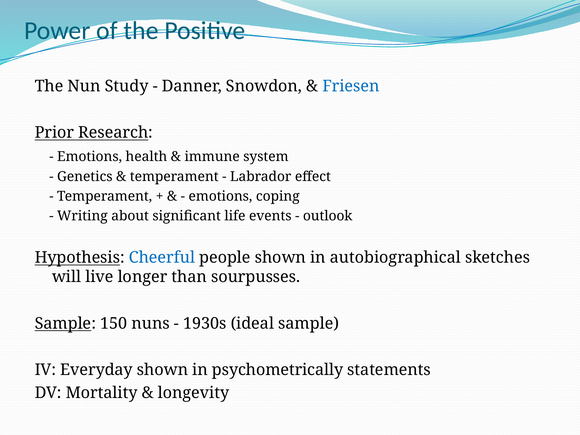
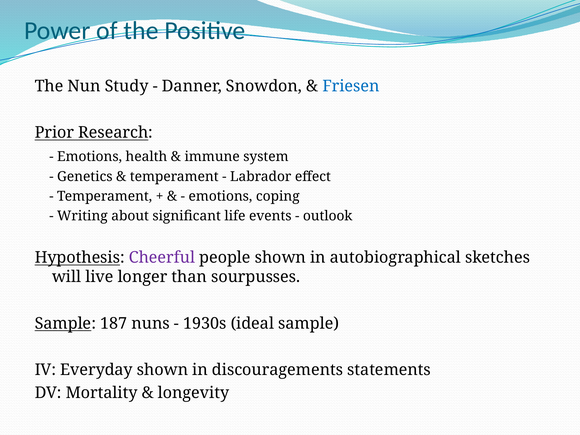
Cheerful colour: blue -> purple (162, 258)
150: 150 -> 187 (114, 323)
psychometrically: psychometrically -> discouragements (278, 370)
